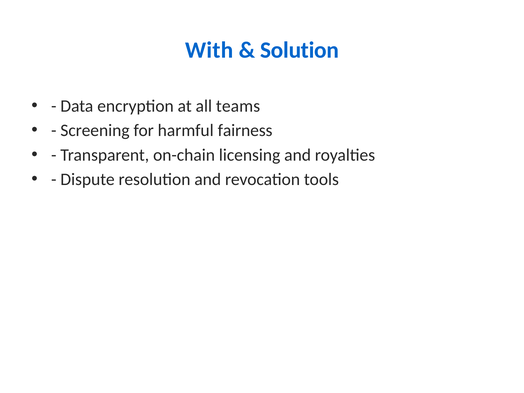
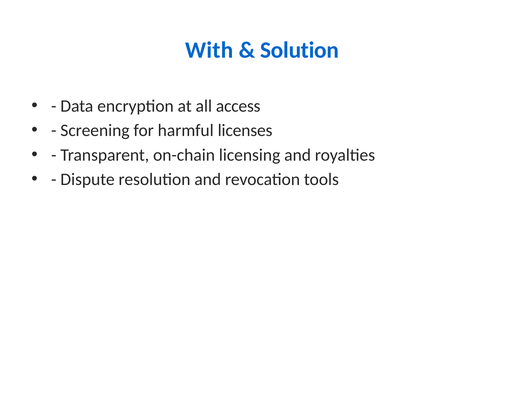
teams: teams -> access (238, 106)
fairness: fairness -> licenses (245, 130)
